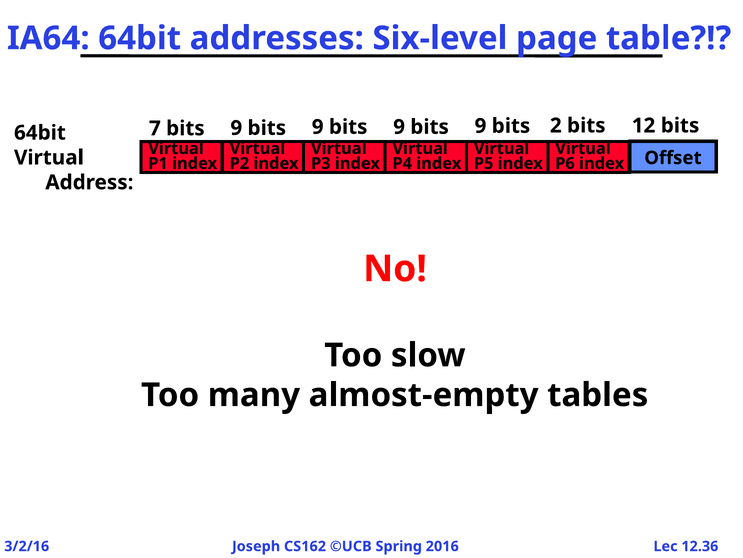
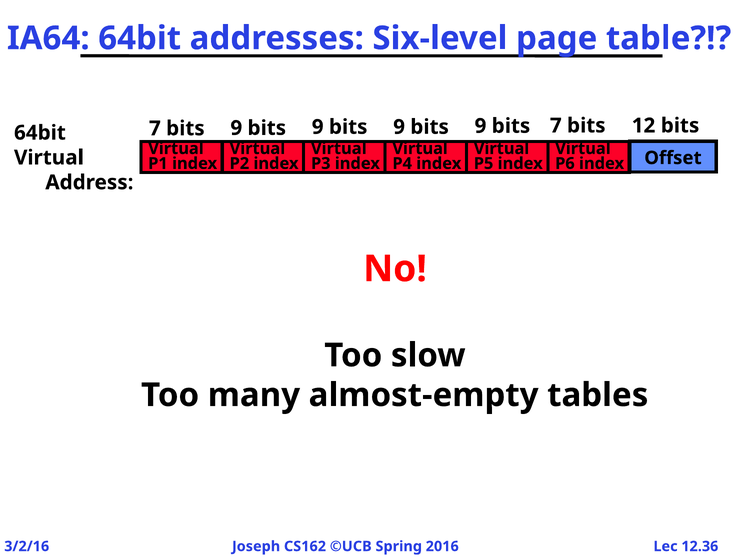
bits 2: 2 -> 7 (556, 125)
